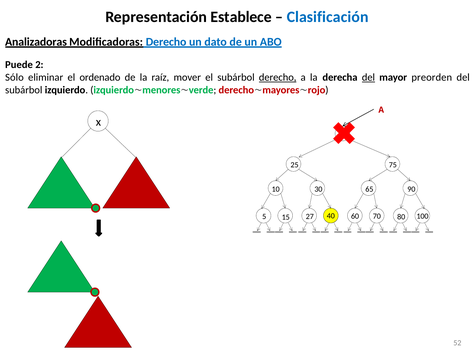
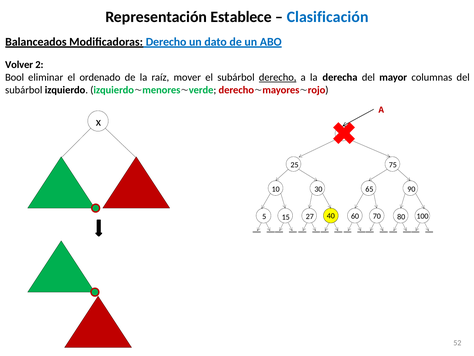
Analizadoras: Analizadoras -> Balanceados (36, 42)
Puede: Puede -> Volver (19, 65)
Sólo: Sólo -> Bool (15, 77)
del underline: present -> none (368, 77)
preorden: preorden -> columnas (432, 77)
